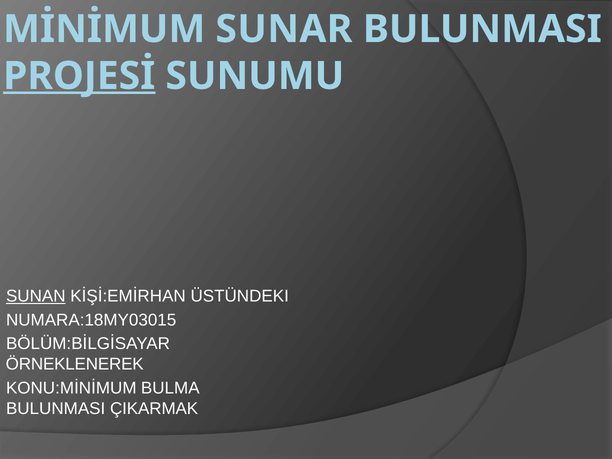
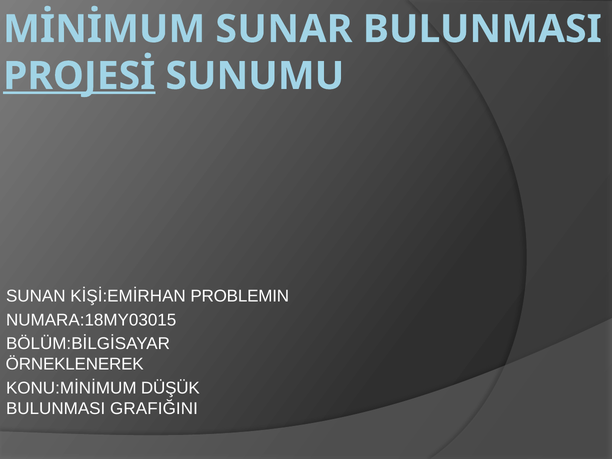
SUNAN underline: present -> none (36, 296)
ÜSTÜNDEKI: ÜSTÜNDEKI -> PROBLEMIN (240, 296)
BULMA: BULMA -> DÜŞÜK (170, 388)
ÇIKARMAK: ÇIKARMAK -> GRAFIĞINI (154, 408)
